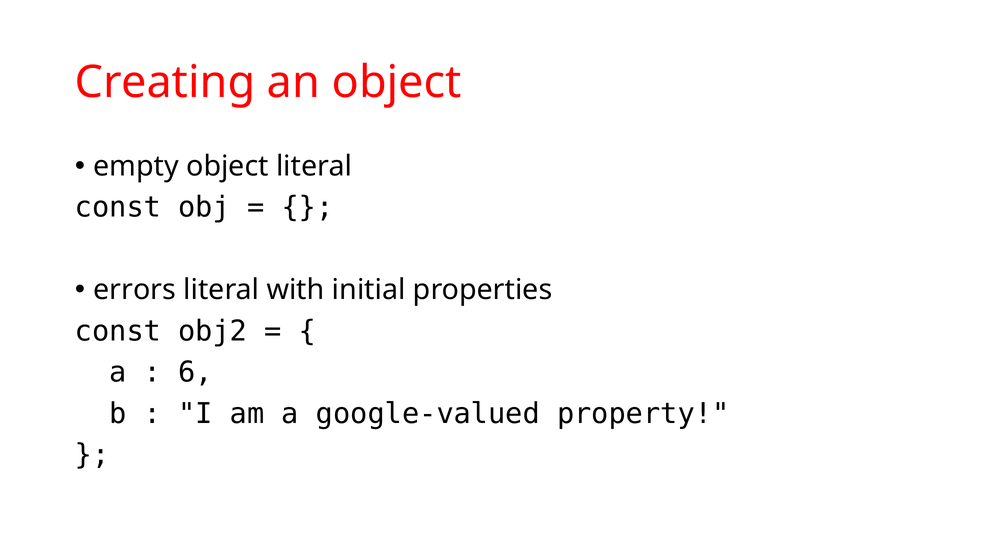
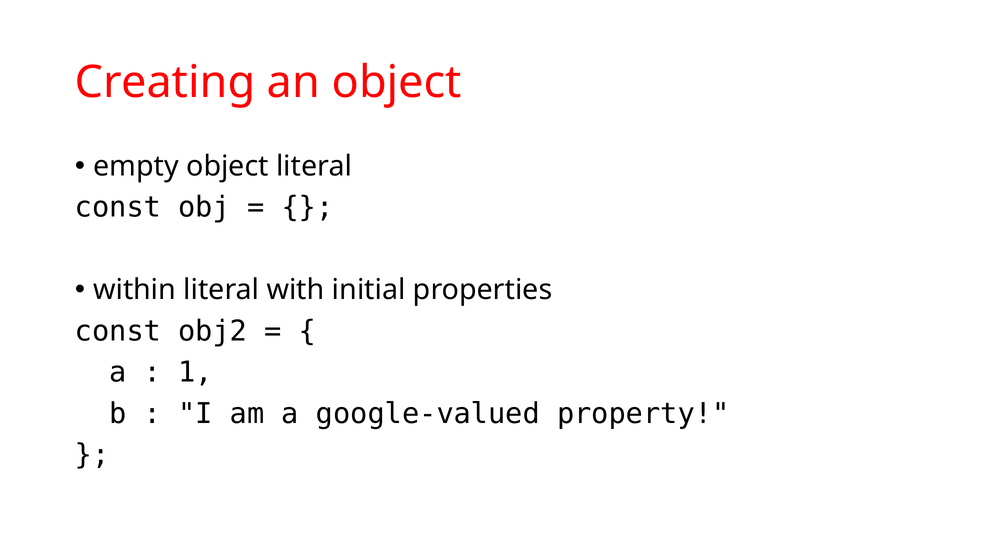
errors: errors -> within (135, 290)
6: 6 -> 1 (195, 372)
